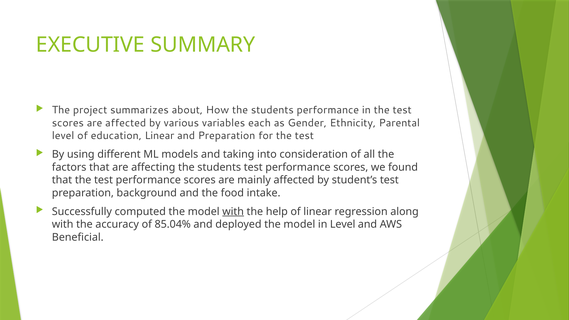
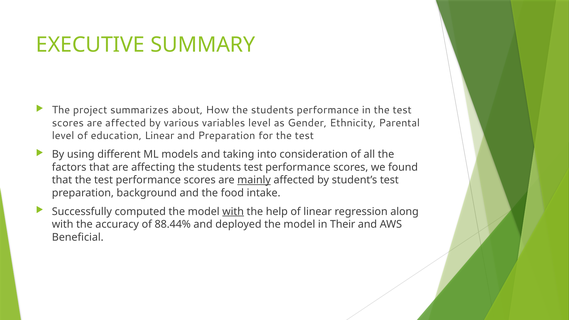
variables each: each -> level (259, 123)
mainly underline: none -> present (254, 180)
85.04%: 85.04% -> 88.44% (173, 224)
in Level: Level -> Their (343, 224)
